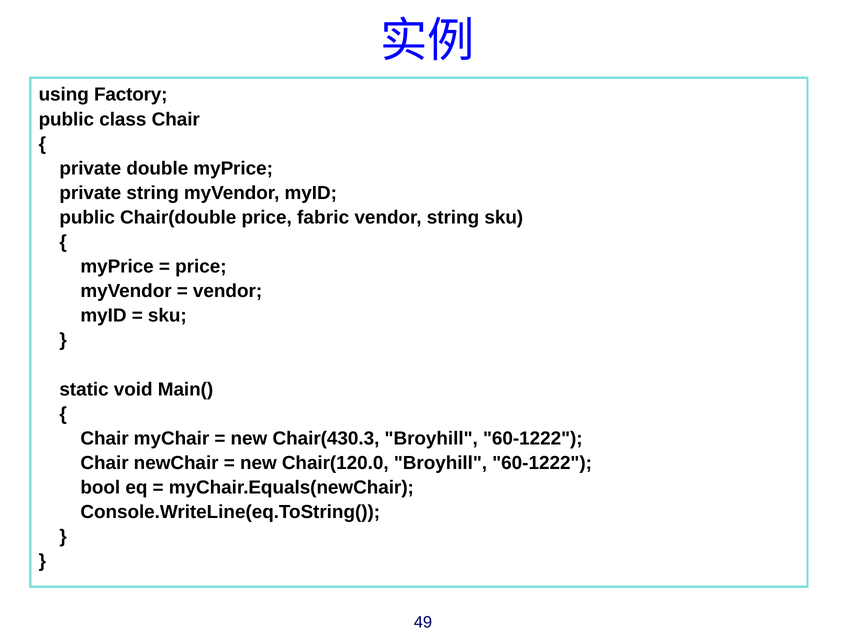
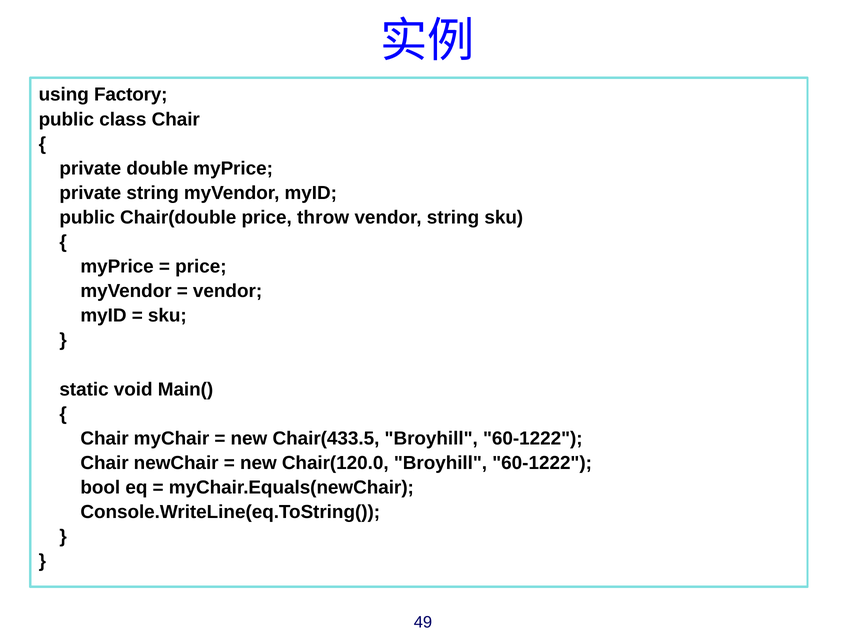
fabric: fabric -> throw (323, 218)
Chair(430.3: Chair(430.3 -> Chair(433.5 (326, 439)
